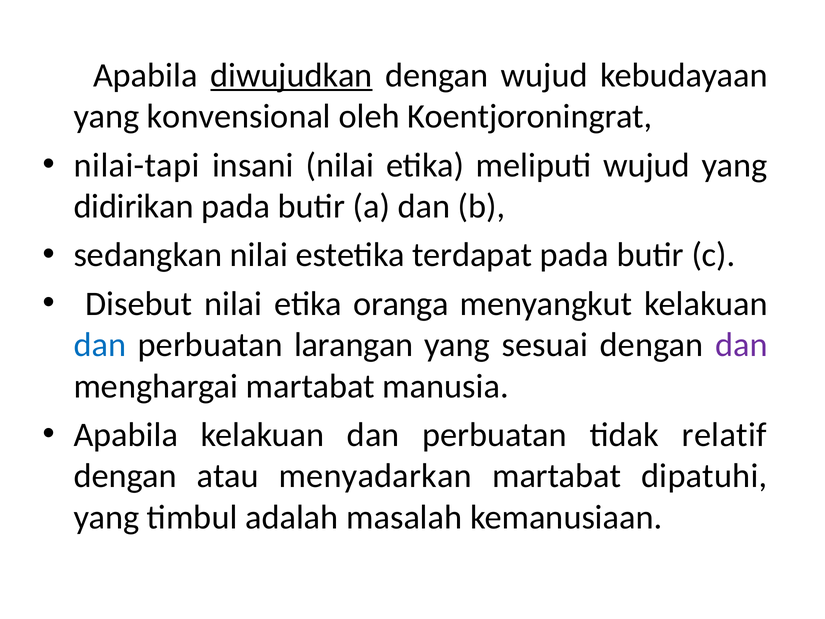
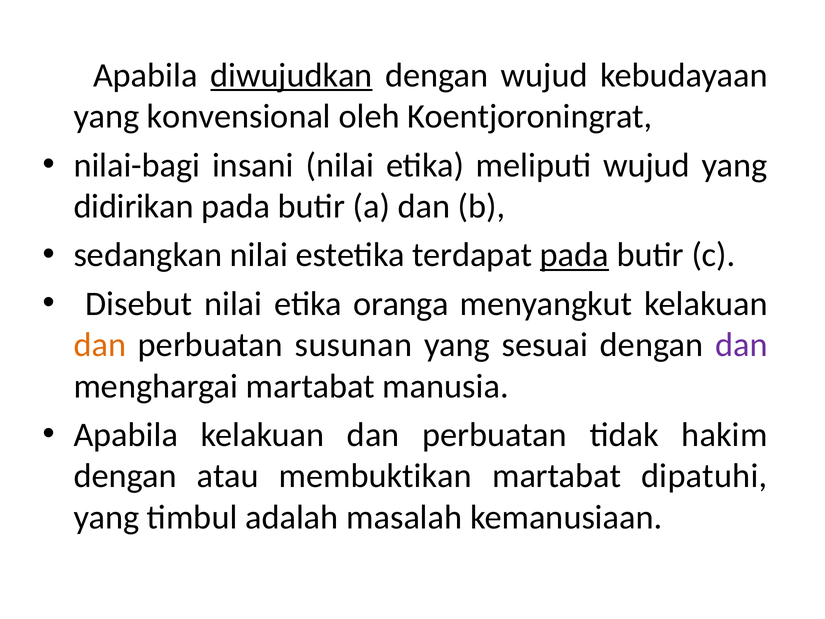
nilai-tapi: nilai-tapi -> nilai-bagi (137, 165)
pada underline: none -> present (574, 255)
dan colour: blue -> orange (100, 345)
larangan: larangan -> susunan (353, 345)
relatif: relatif -> hakim (724, 435)
menyadarkan: menyadarkan -> membuktikan (375, 476)
